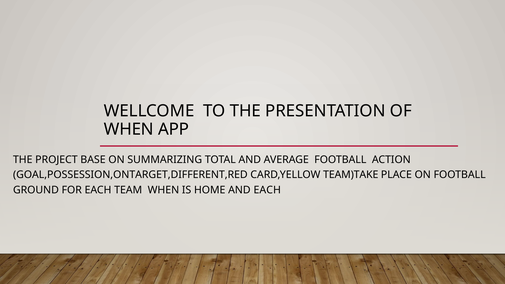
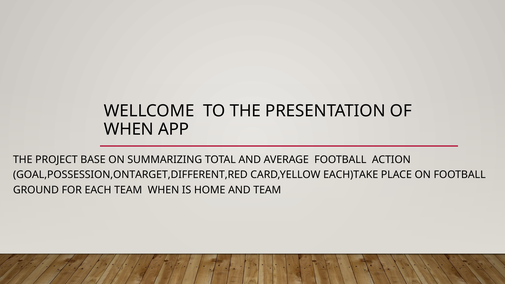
TEAM)TAKE: TEAM)TAKE -> EACH)TAKE (351, 175)
AND EACH: EACH -> TEAM (267, 190)
